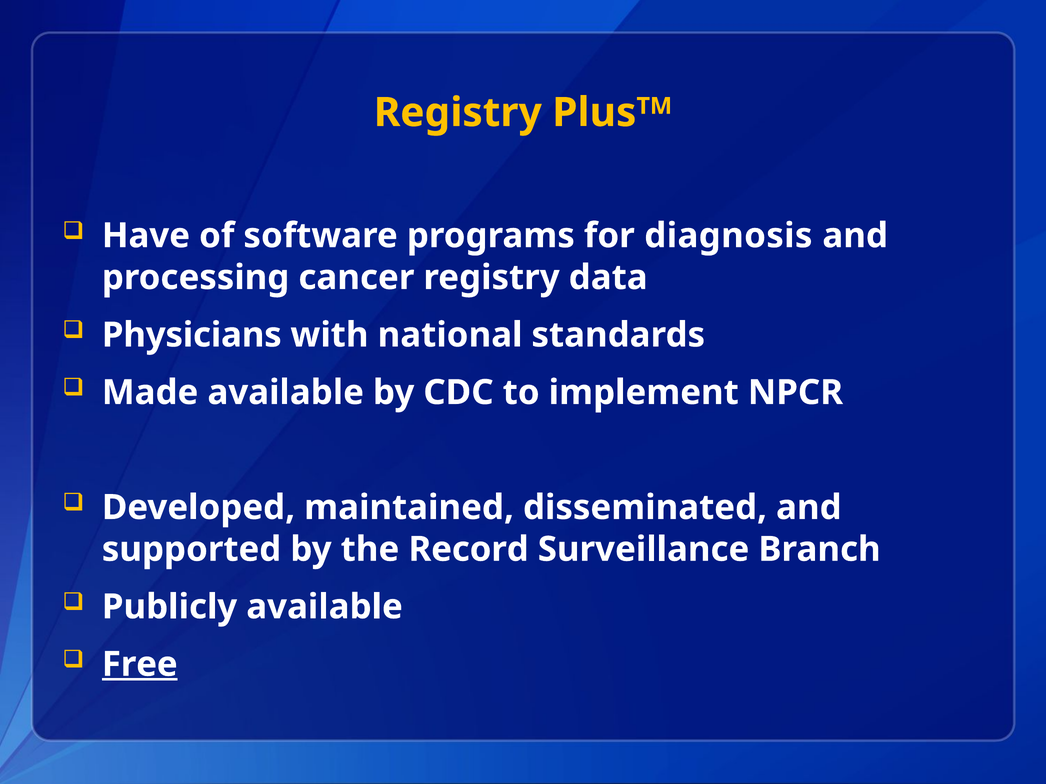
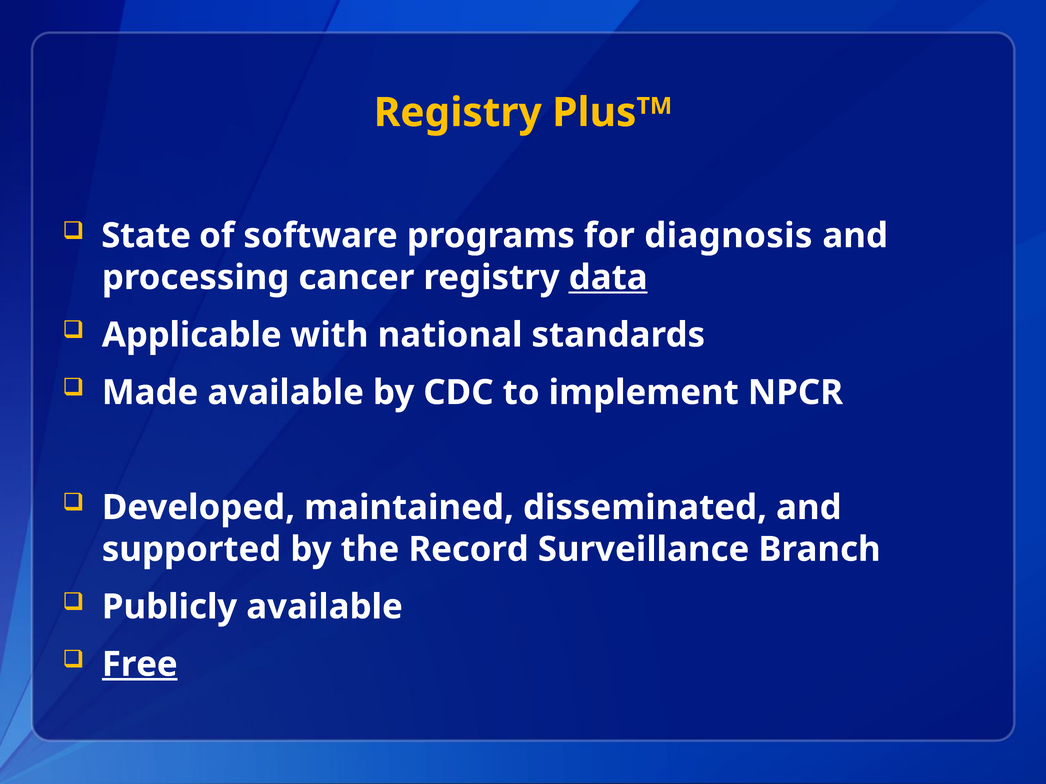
Have: Have -> State (146, 236)
data underline: none -> present (608, 278)
Physicians: Physicians -> Applicable (192, 335)
